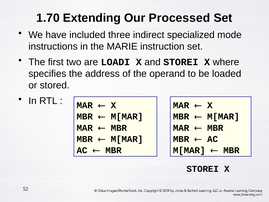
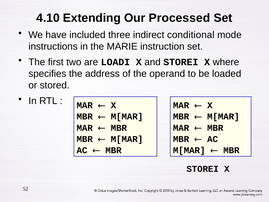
1.70: 1.70 -> 4.10 (48, 18)
specialized: specialized -> conditional (191, 35)
